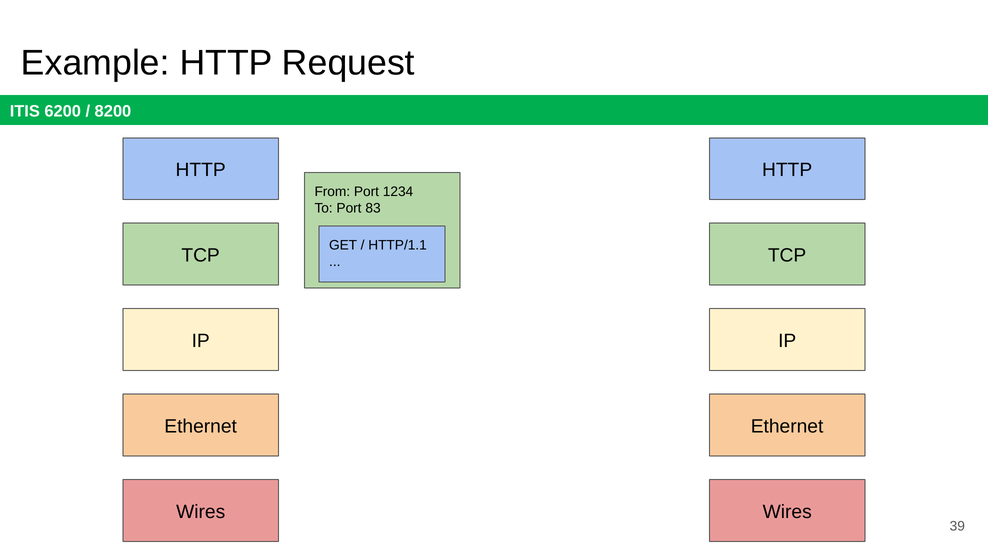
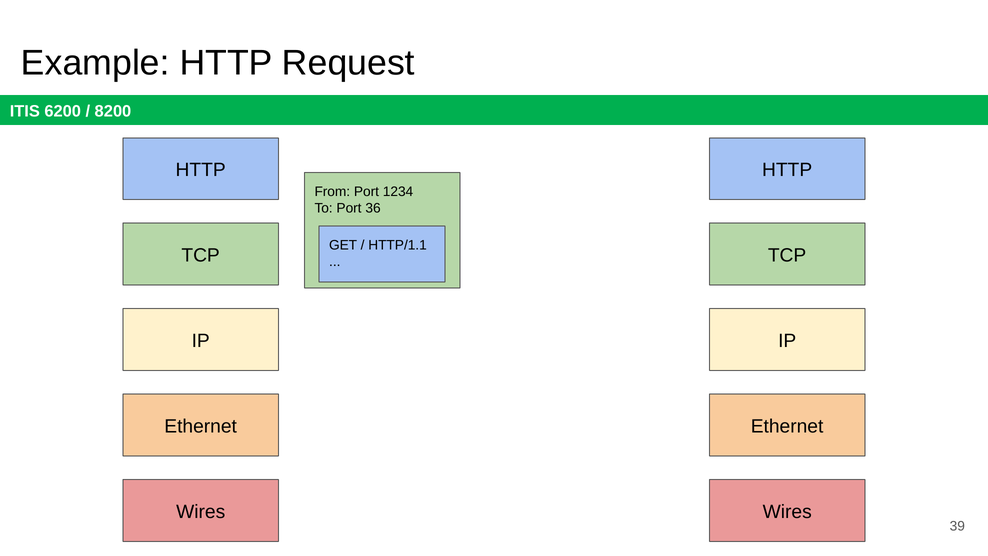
83: 83 -> 36 (373, 208)
